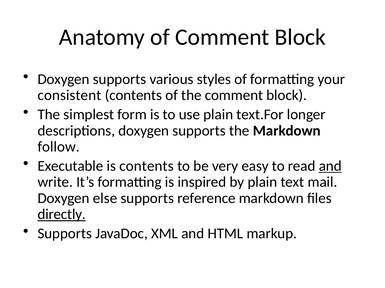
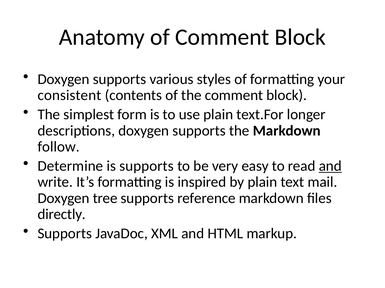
Executable: Executable -> Determine (70, 166)
is contents: contents -> supports (147, 166)
else: else -> tree (105, 199)
directly underline: present -> none (62, 215)
